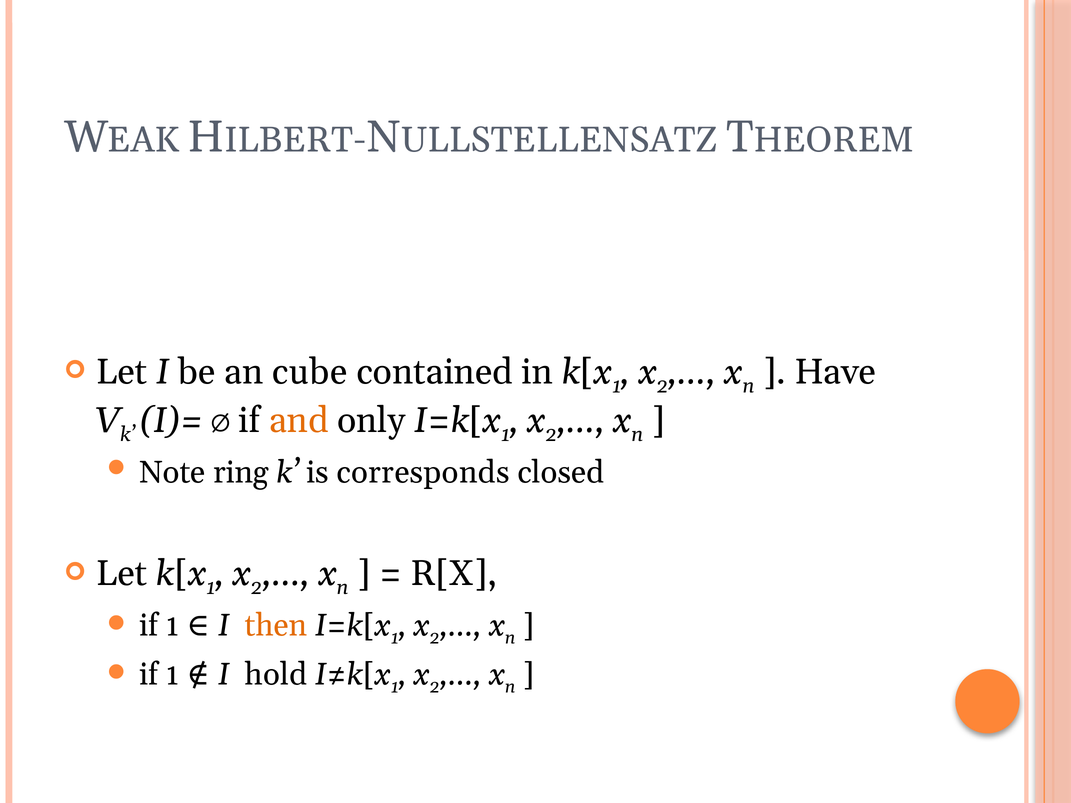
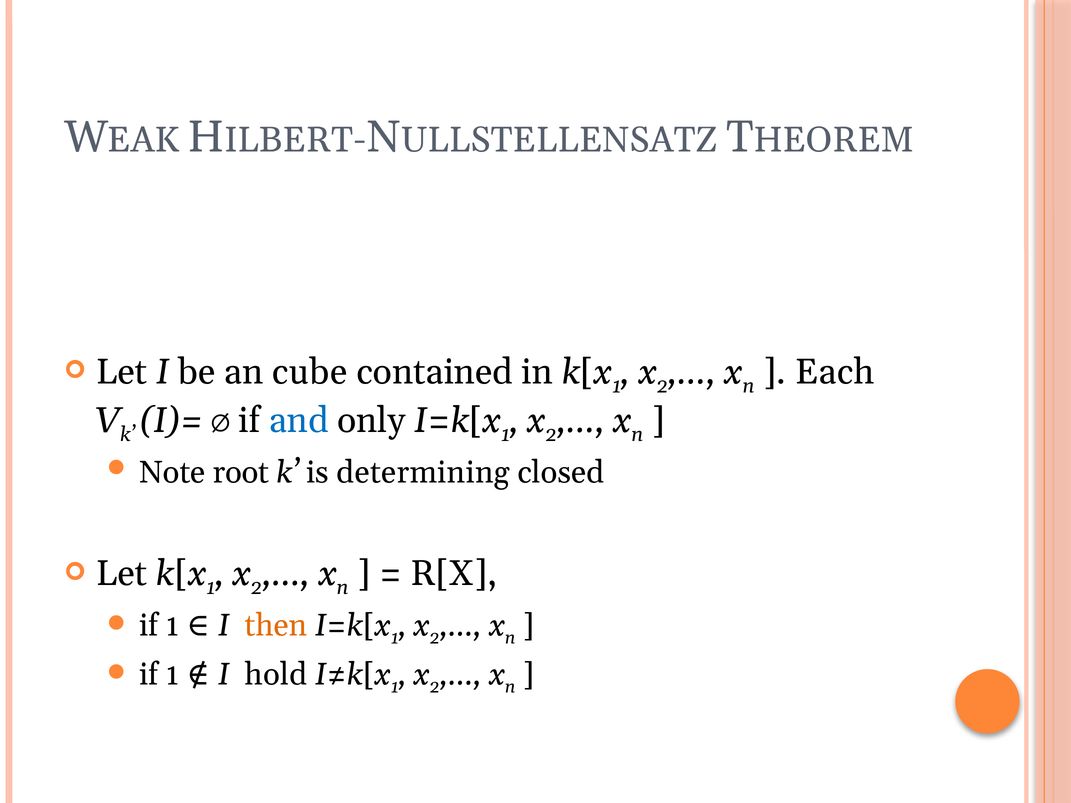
Have: Have -> Each (835, 372)
and colour: orange -> blue (299, 421)
ring: ring -> root (241, 473)
corresponds: corresponds -> determining (423, 473)
